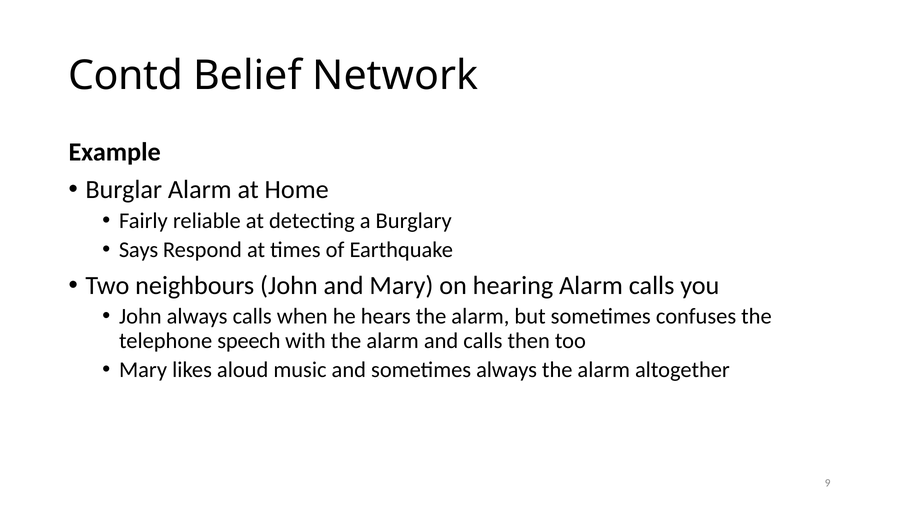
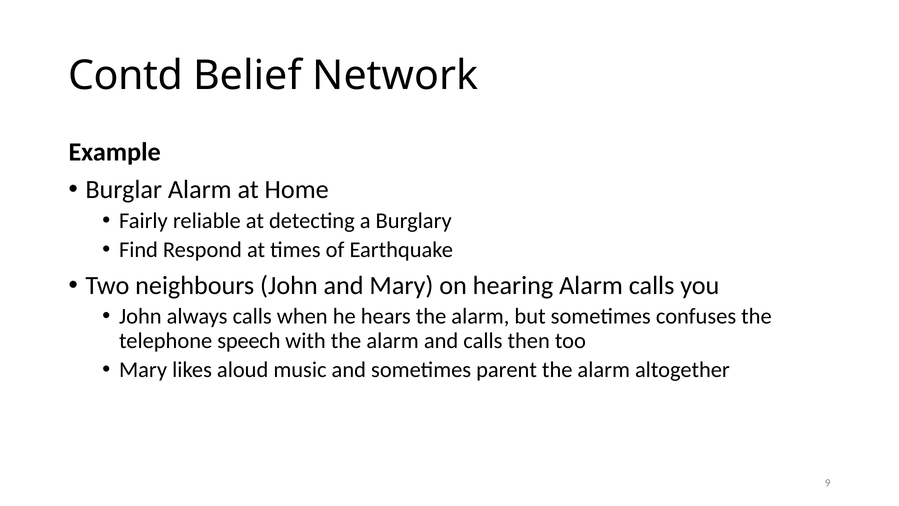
Says: Says -> Find (139, 250)
sometimes always: always -> parent (507, 369)
